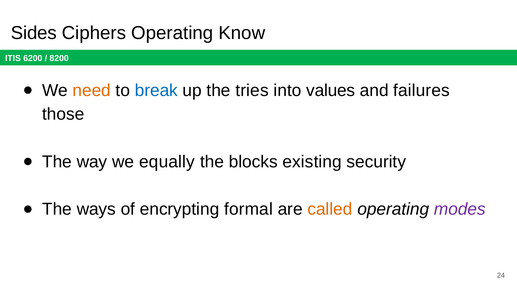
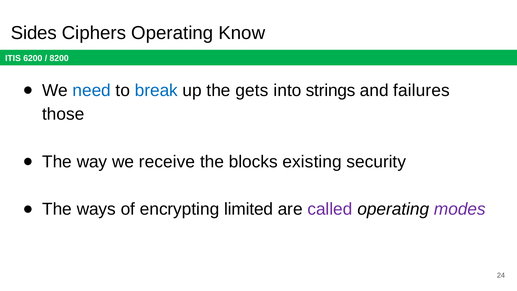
need colour: orange -> blue (92, 90)
tries: tries -> gets (252, 90)
values: values -> strings (331, 90)
equally: equally -> receive (167, 162)
formal: formal -> limited (249, 209)
called colour: orange -> purple (330, 209)
